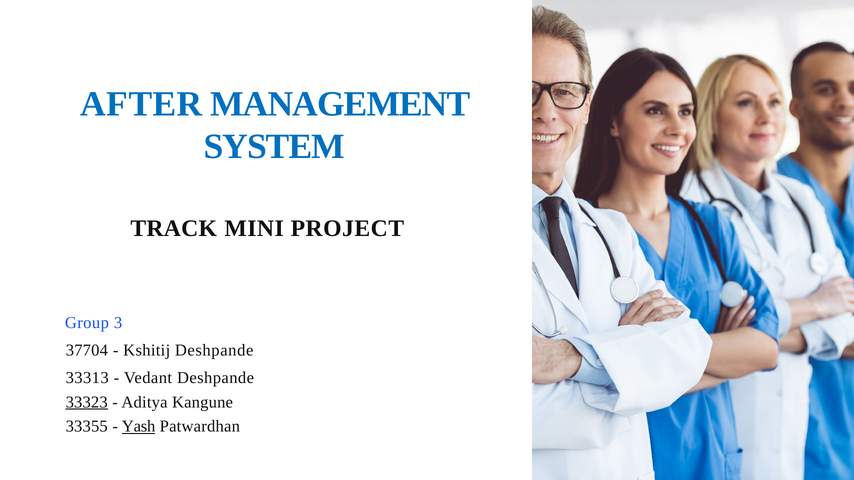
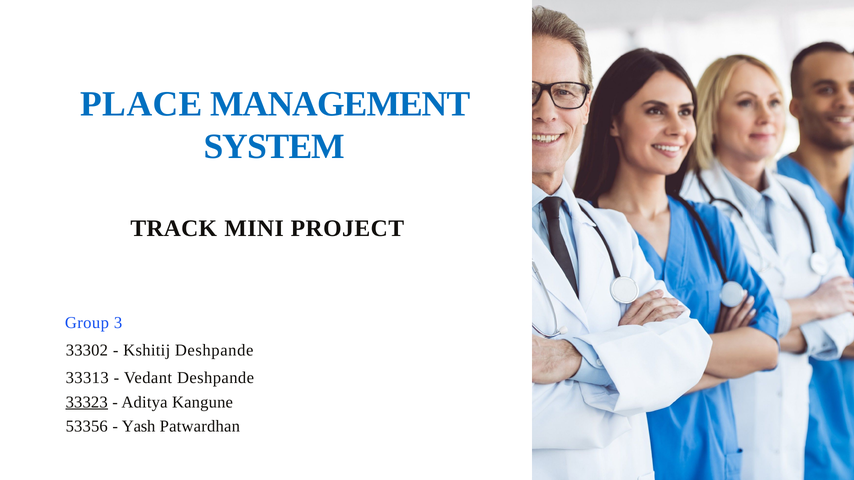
AFTER: AFTER -> PLACE (141, 104)
37704: 37704 -> 33302 (87, 351)
33355: 33355 -> 53356 (87, 427)
Yash underline: present -> none (139, 427)
